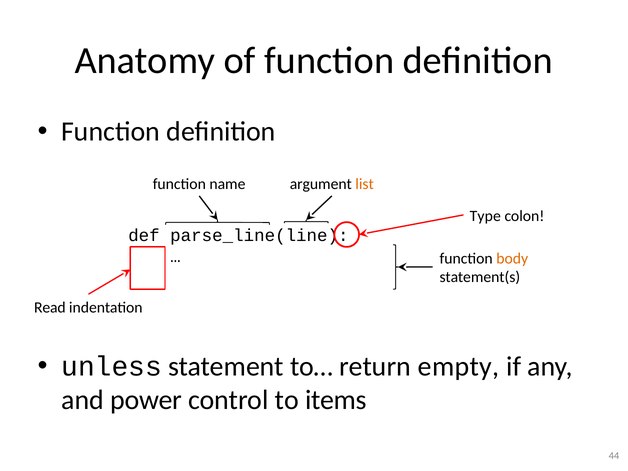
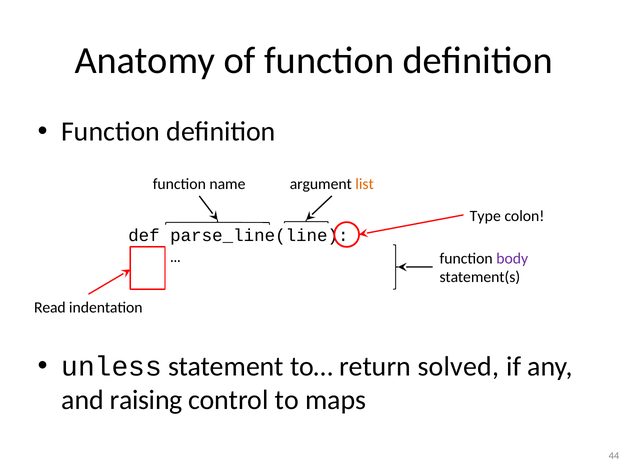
body colour: orange -> purple (512, 258)
empty: empty -> solved (458, 366)
power: power -> raising (146, 400)
items: items -> maps (336, 400)
